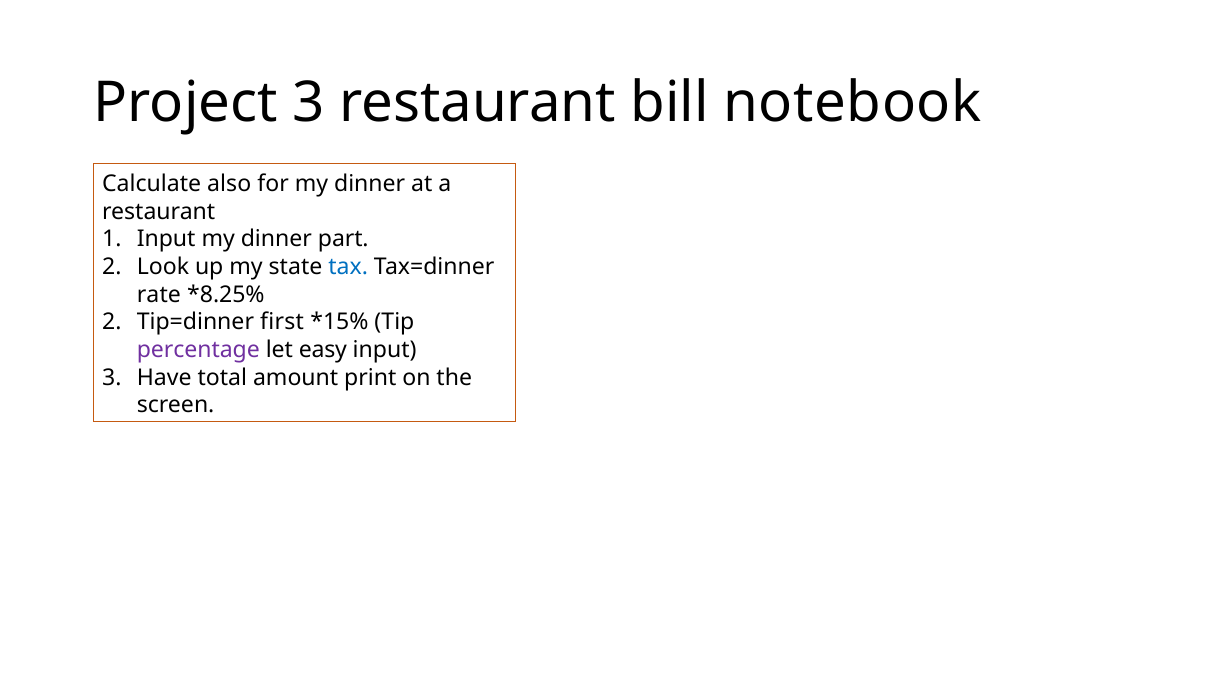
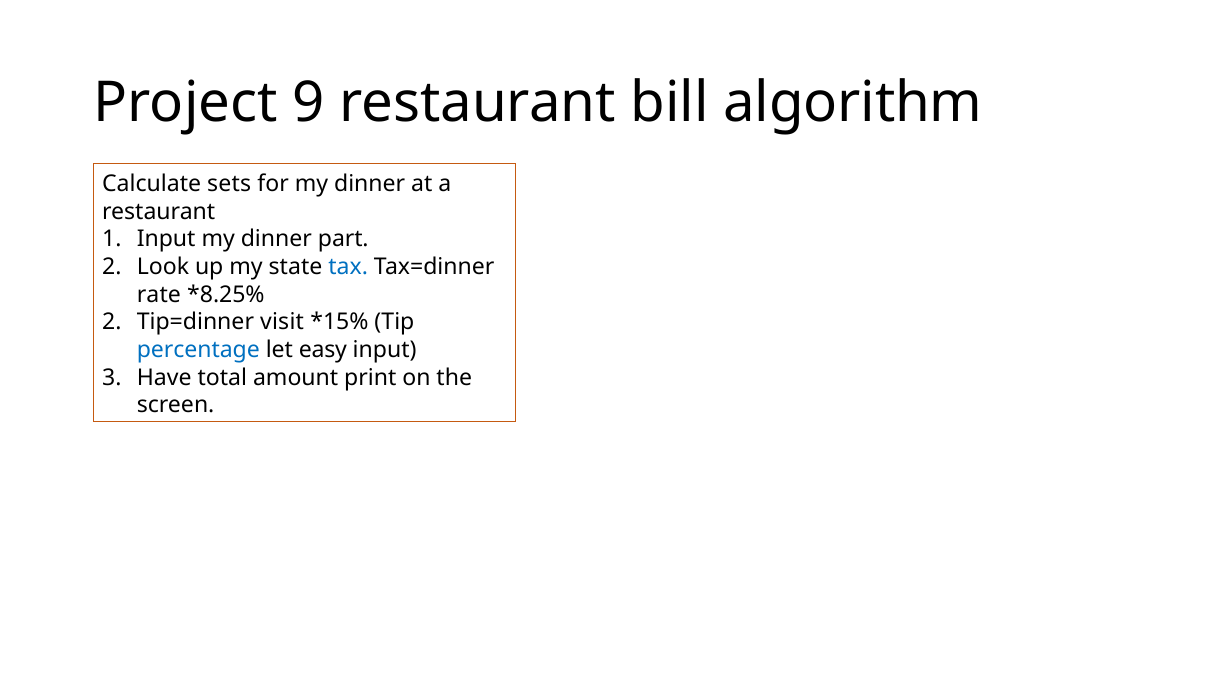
Project 3: 3 -> 9 (309, 103)
notebook: notebook -> algorithm (853, 103)
also: also -> sets (229, 184)
first: first -> visit (282, 322)
percentage colour: purple -> blue (198, 350)
